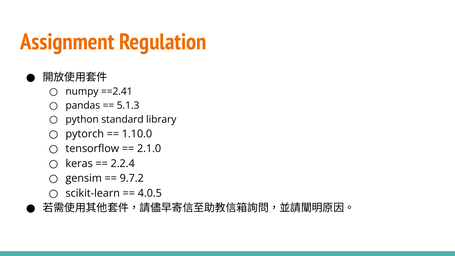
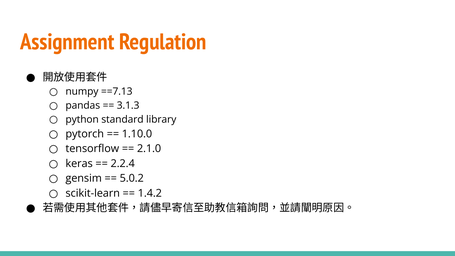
==2.41: ==2.41 -> ==7.13 (117, 92)
5.1.3: 5.1.3 -> 3.1.3 (128, 106)
9.7.2: 9.7.2 -> 5.0.2 (132, 178)
4.0.5: 4.0.5 -> 1.4.2 (150, 193)
